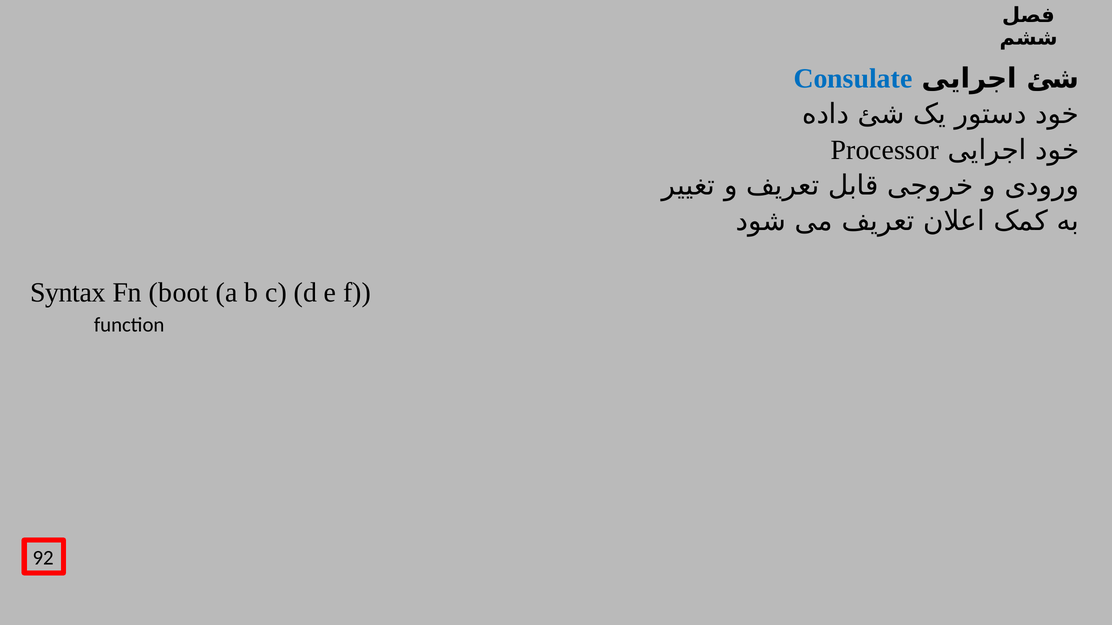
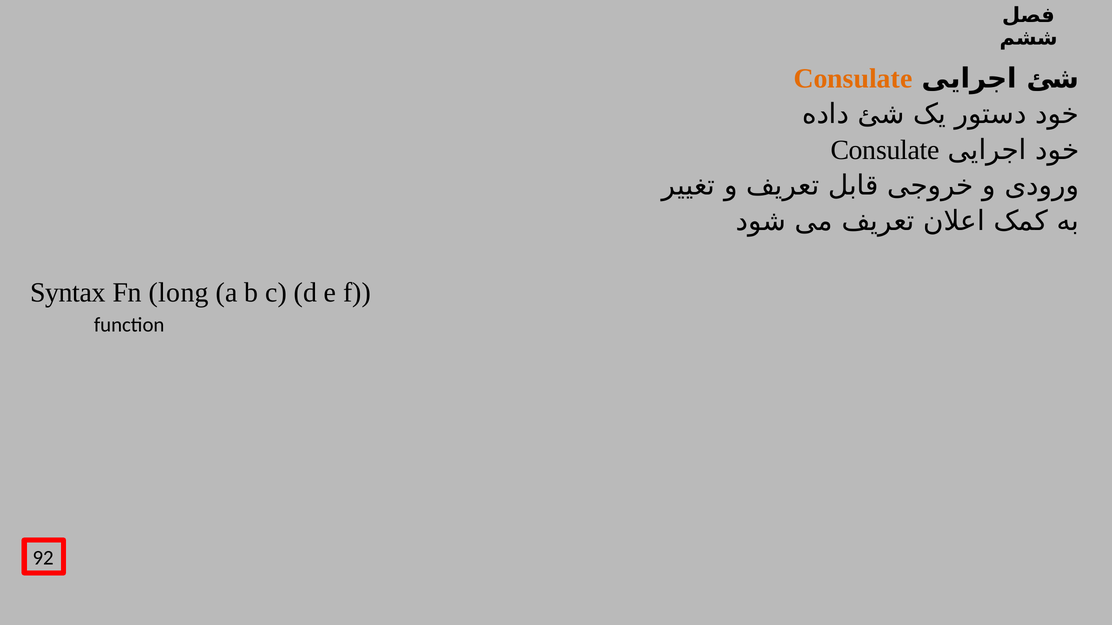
Consulate colour: blue -> orange (853, 79)
Processor: Processor -> Consulate (885, 150)
boot: boot -> long (179, 293)
